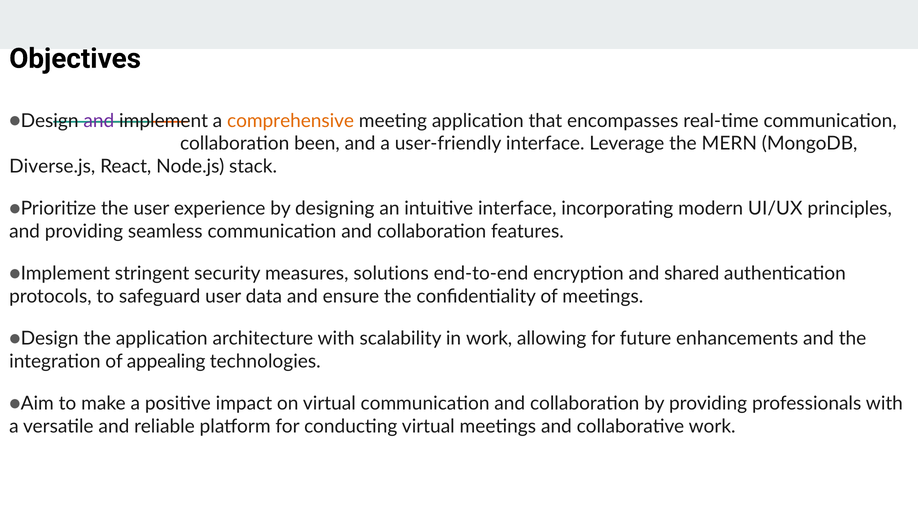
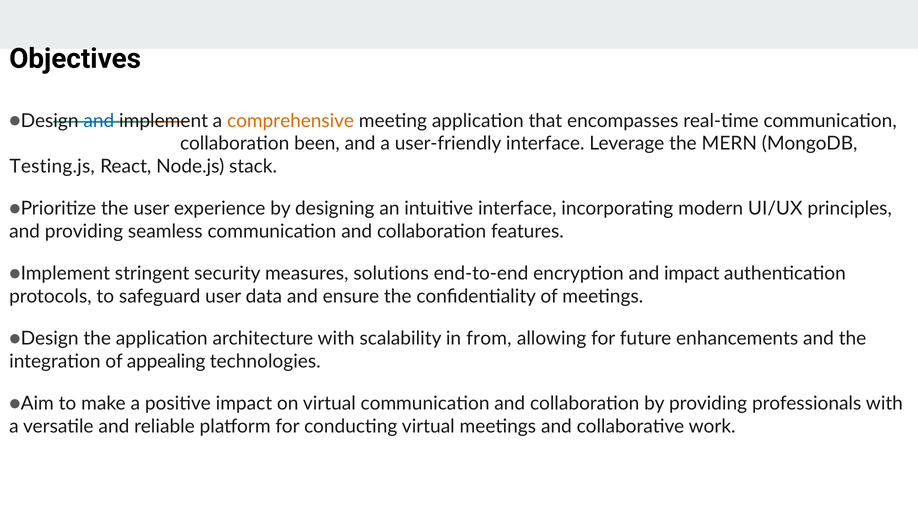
and colour: purple -> blue (99, 121)
Diverse.js: Diverse.js -> Testing.js (52, 167)
and shared: shared -> impact (692, 274)
in work: work -> from (489, 339)
